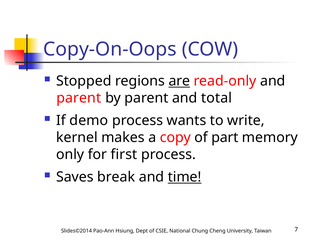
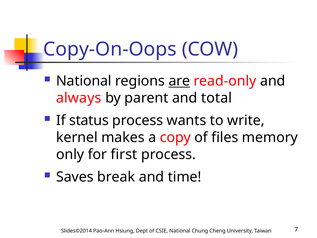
Stopped: Stopped -> National (84, 81)
parent: parent -> always (79, 98)
demo: demo -> status (89, 120)
part: part -> files (225, 137)
time underline: present -> none (185, 177)
